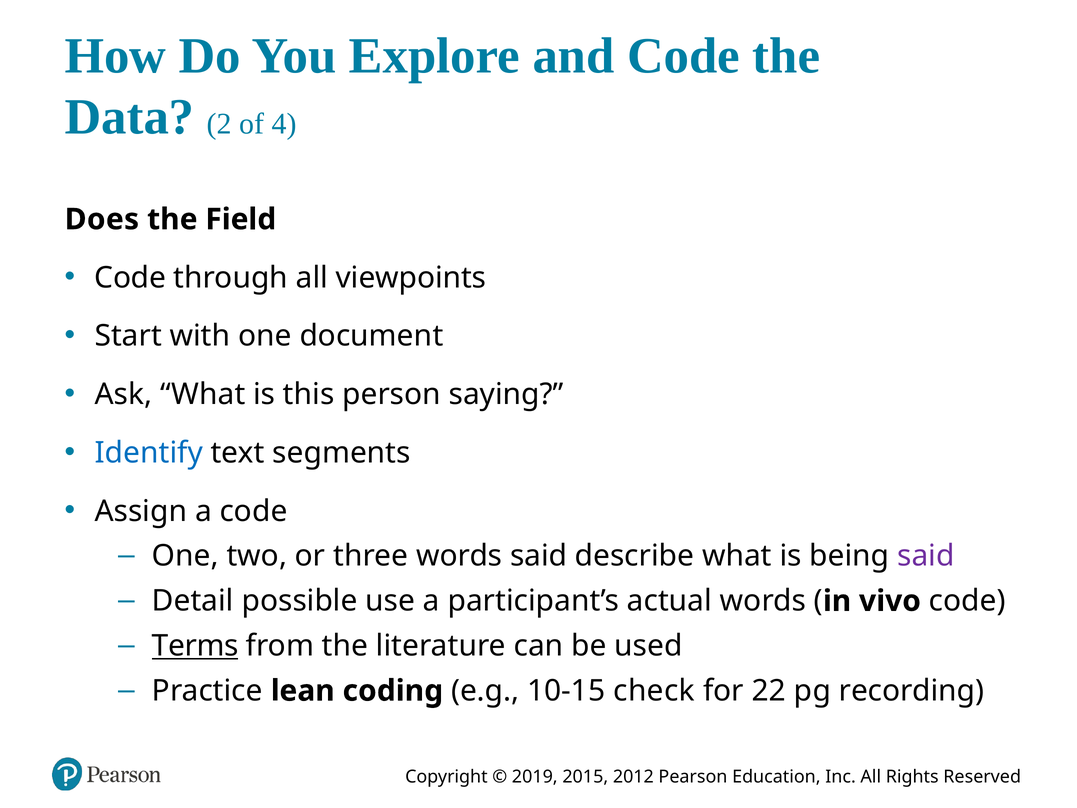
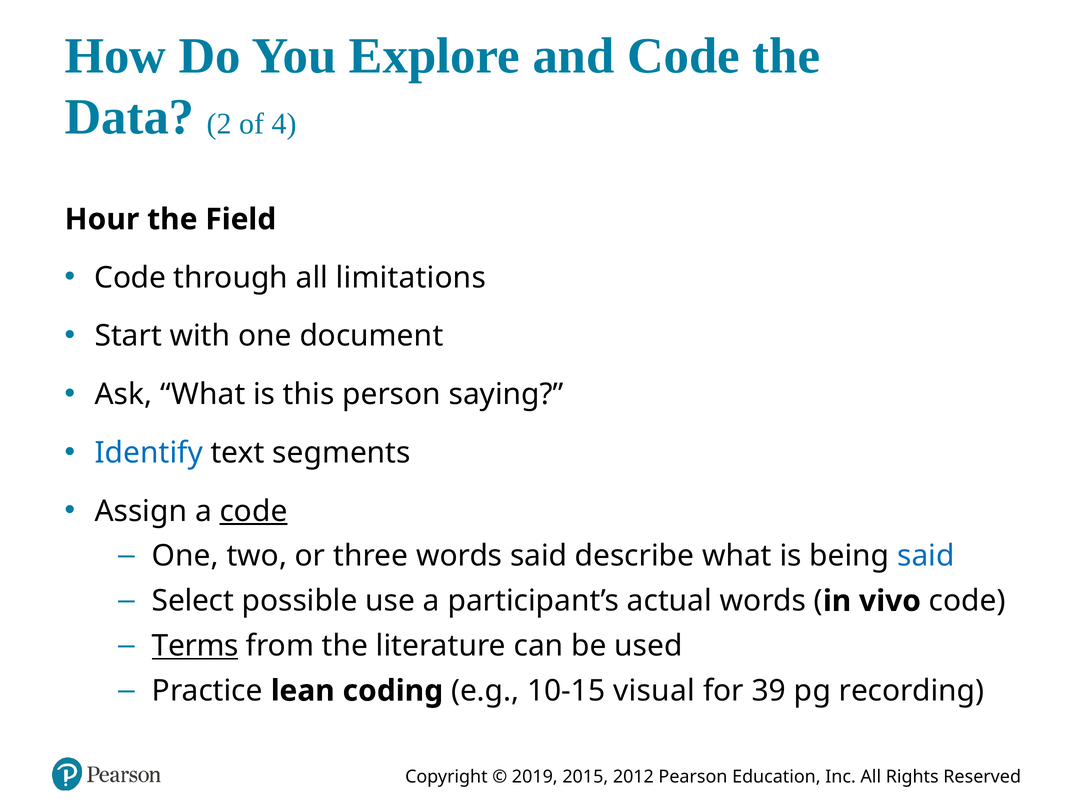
Does: Does -> Hour (102, 219)
viewpoints: viewpoints -> limitations (411, 278)
code underline: none -> present (254, 511)
said colour: purple -> blue (926, 556)
Detail: Detail -> Select (193, 601)
check: check -> visual (654, 691)
22: 22 -> 39 (769, 691)
